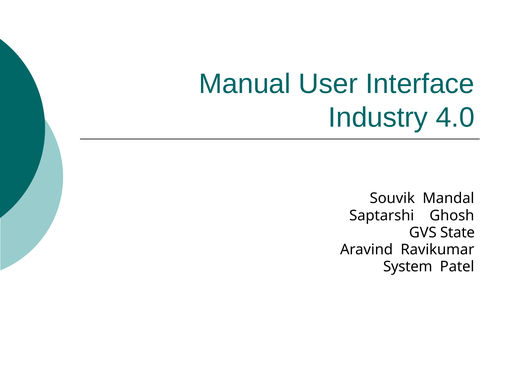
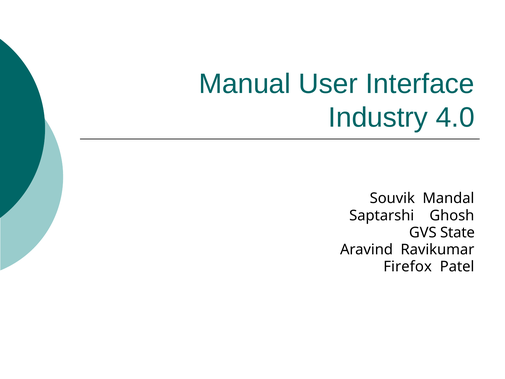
System: System -> Firefox (408, 267)
